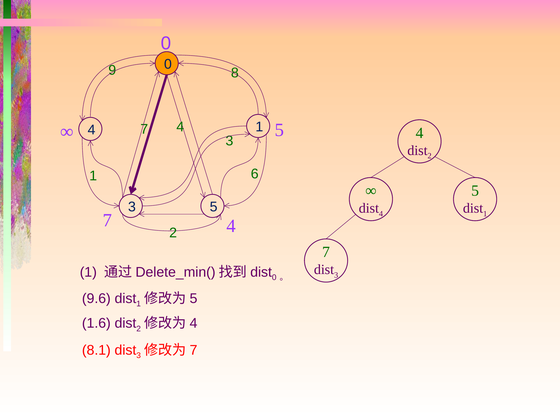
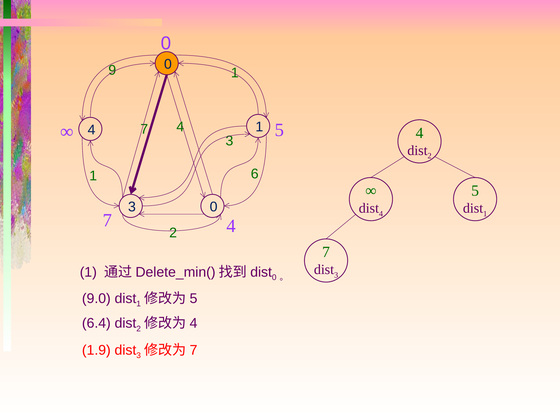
9 8: 8 -> 1 (235, 73)
5: 5 -> 0 (214, 207)
9.6: 9.6 -> 9.0 (96, 298)
1.6: 1.6 -> 6.4 (96, 323)
8.1: 8.1 -> 1.9 (96, 350)
